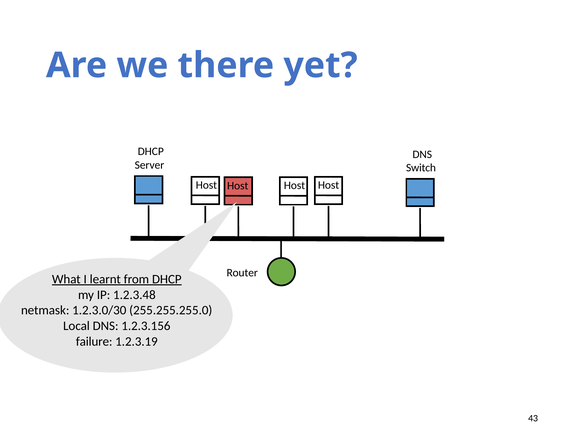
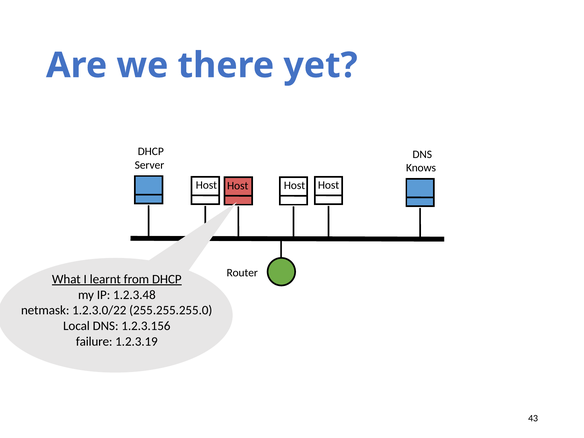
Switch: Switch -> Knows (421, 168)
1.2.3.0/30: 1.2.3.0/30 -> 1.2.3.0/22 (99, 310)
